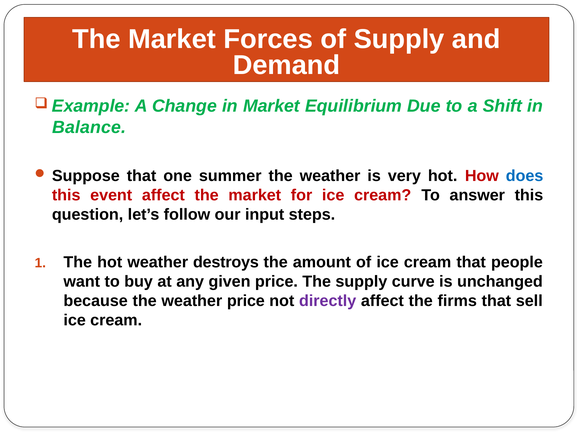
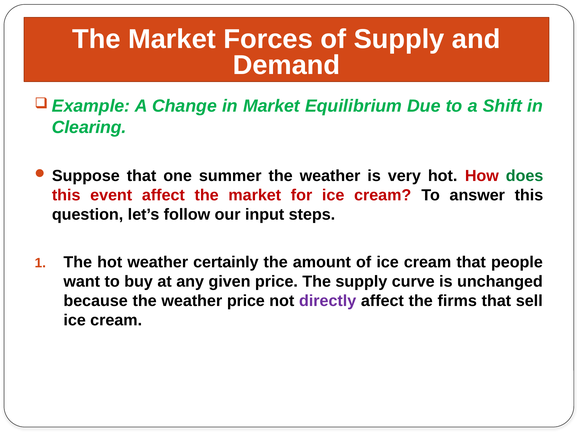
Balance: Balance -> Clearing (89, 127)
does colour: blue -> green (525, 176)
destroys: destroys -> certainly (226, 263)
